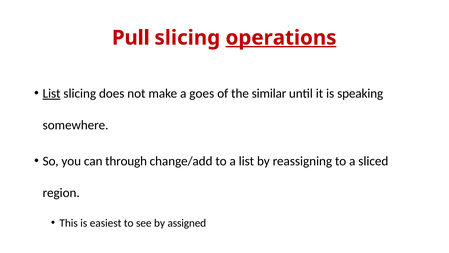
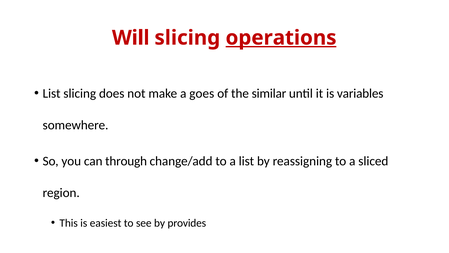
Pull: Pull -> Will (131, 38)
List underline: present -> none (52, 93)
speaking: speaking -> variables (360, 93)
assigned: assigned -> provides (187, 223)
